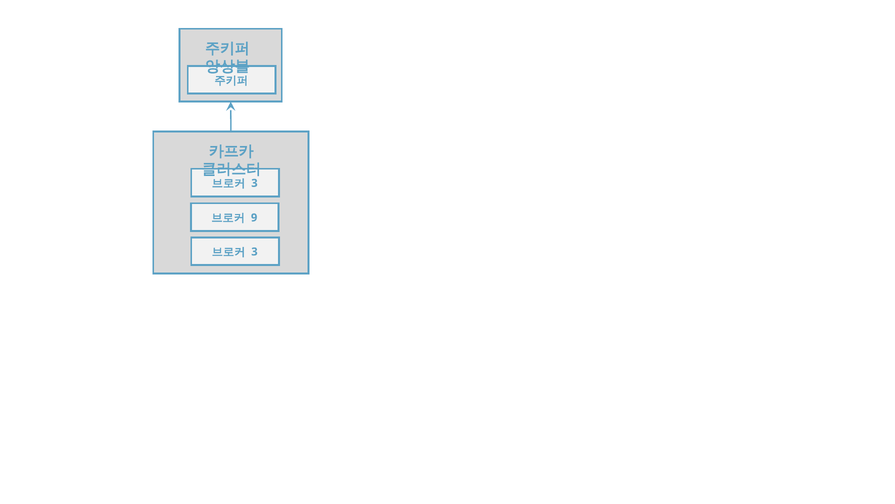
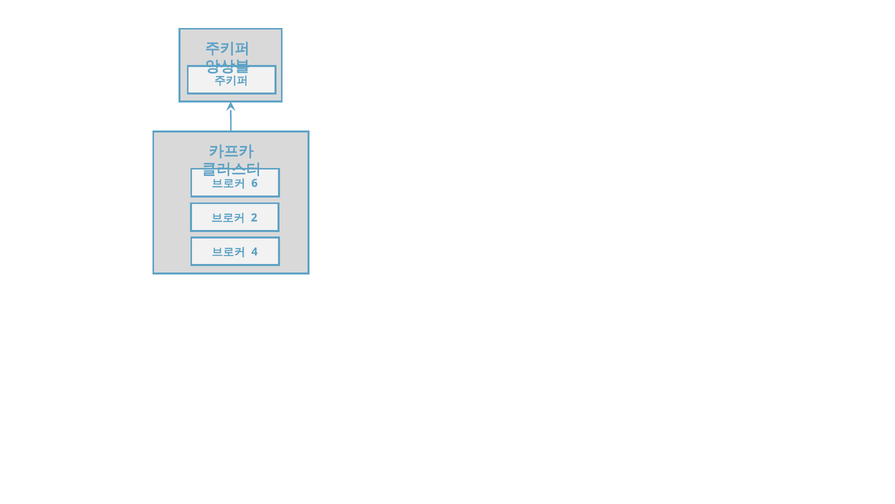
3: 3 -> 6 (254, 183)
9: 9 -> 2 (254, 217)
3: 3 -> 4 (254, 252)
